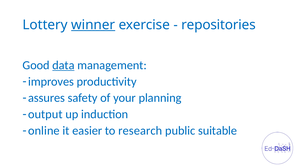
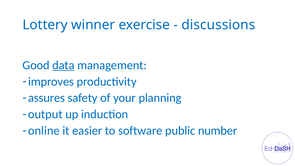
winner underline: present -> none (93, 25)
repositories: repositories -> discussions (218, 25)
research: research -> software (140, 131)
suitable: suitable -> number (218, 131)
